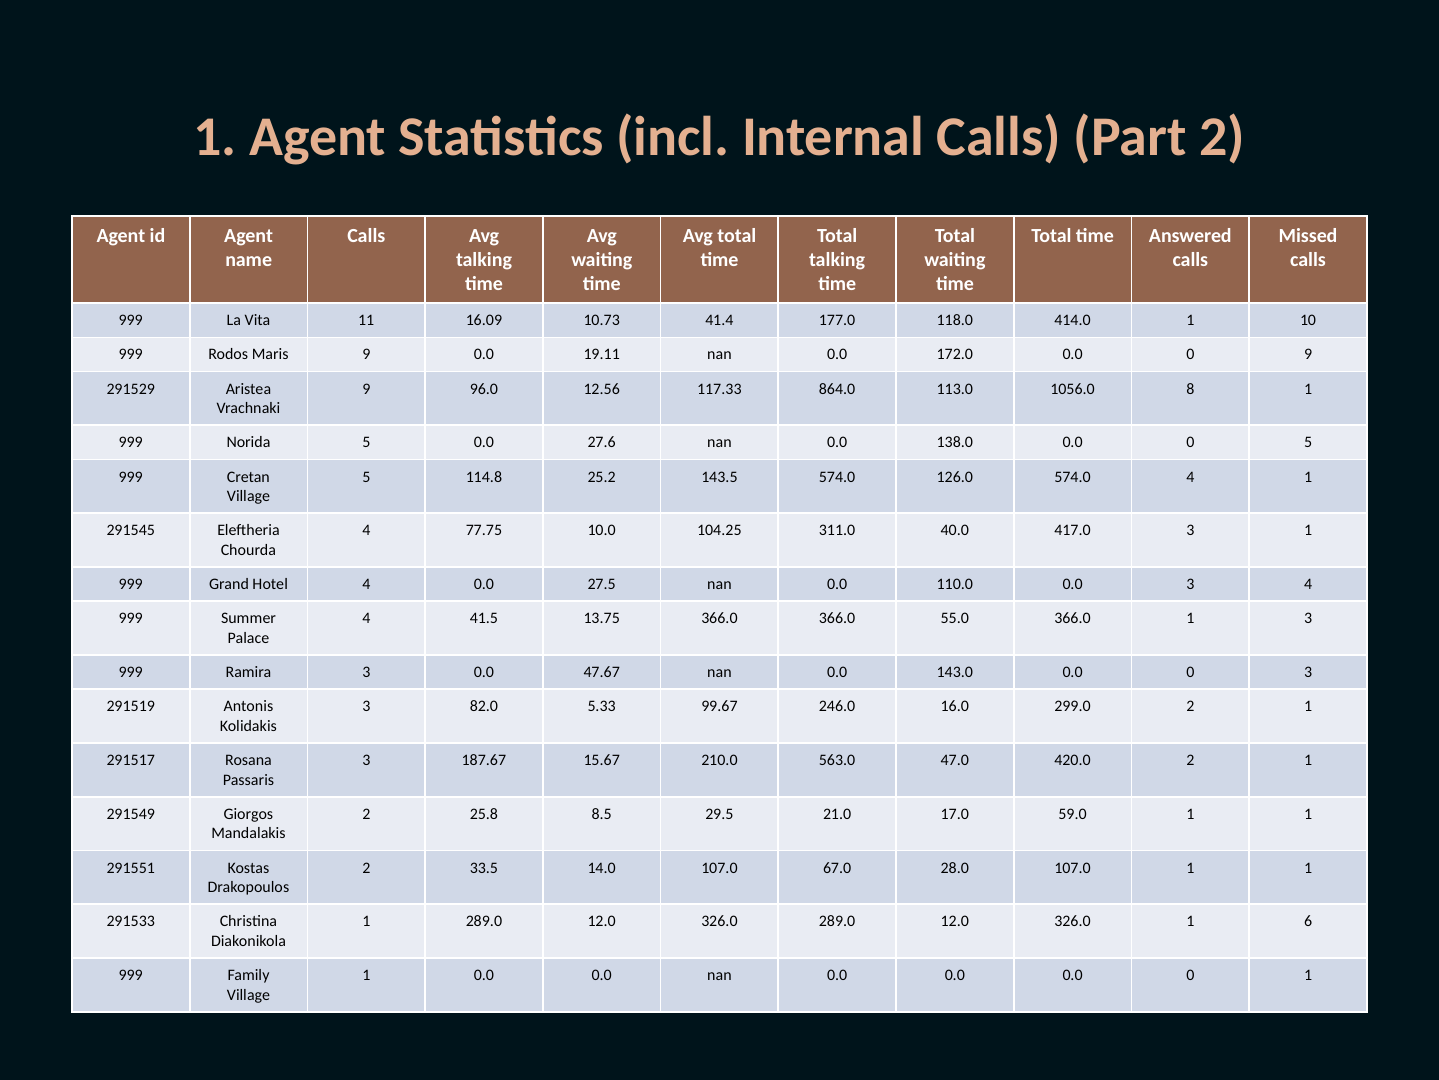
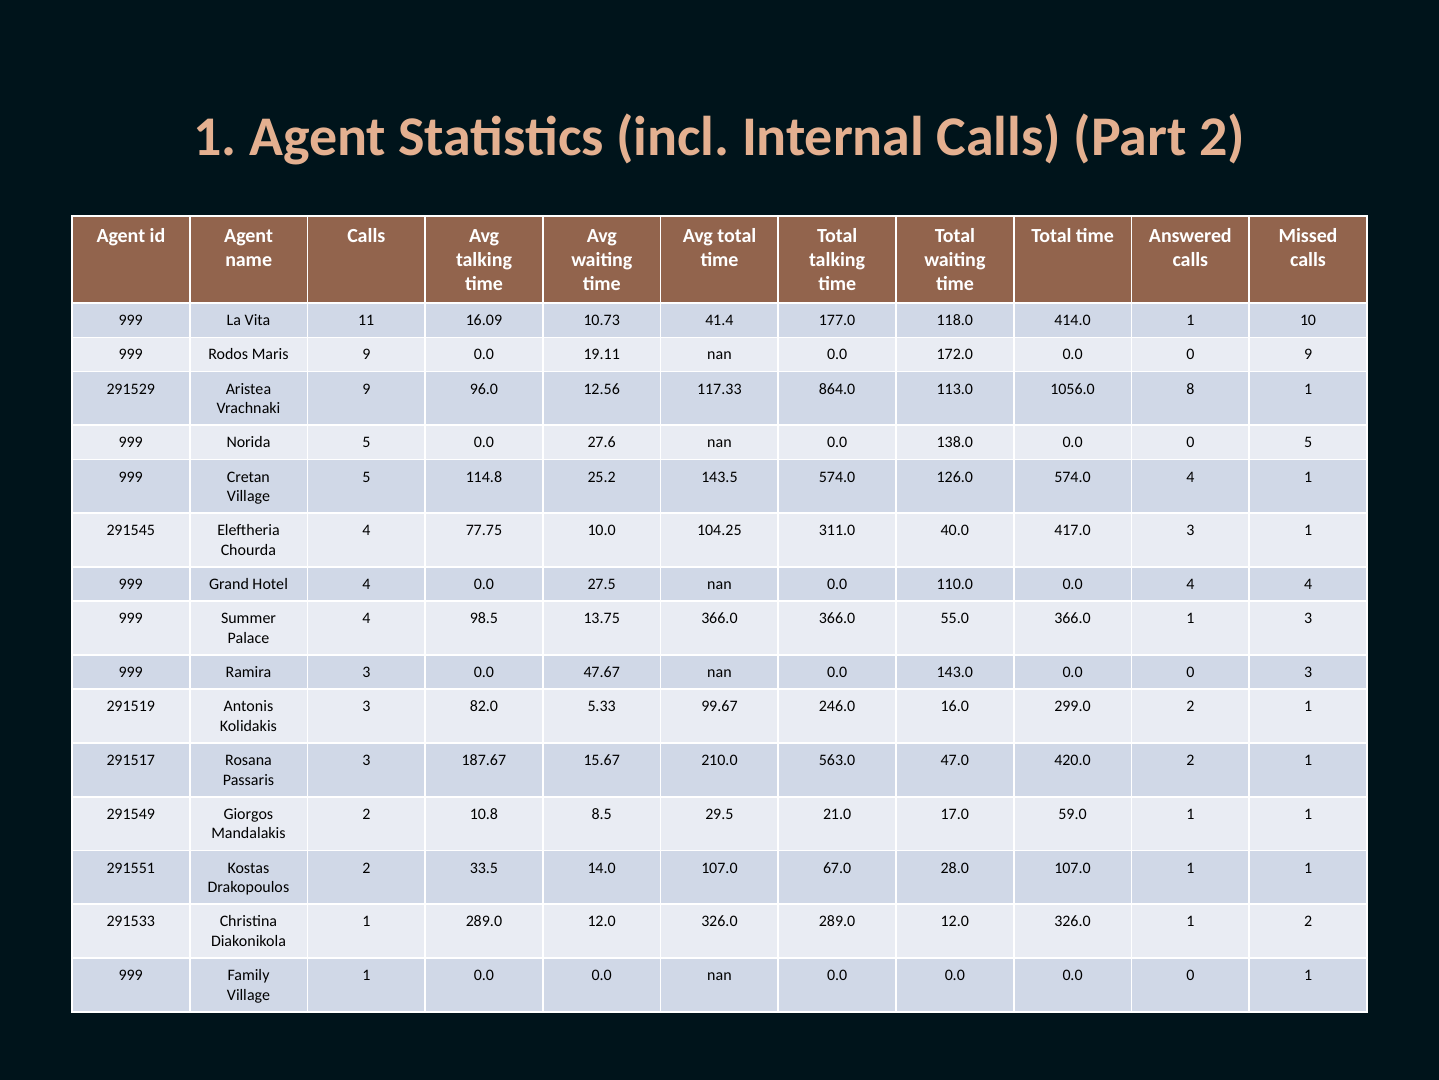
0.0 3: 3 -> 4 (1190, 584)
41.5: 41.5 -> 98.5 (484, 618)
25.8: 25.8 -> 10.8 (484, 813)
1 6: 6 -> 2 (1308, 921)
